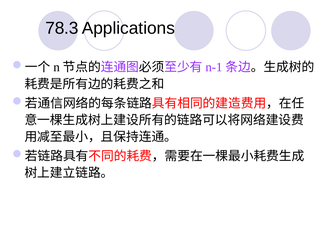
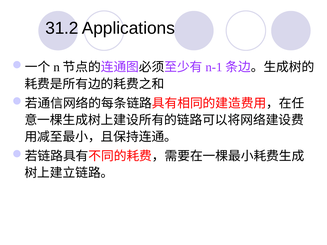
78.3: 78.3 -> 31.2 (62, 28)
